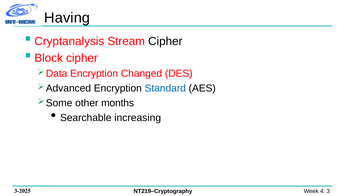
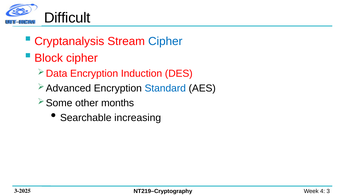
Having: Having -> Difficult (67, 18)
Cipher colour: black -> blue (165, 41)
Changed: Changed -> Induction (142, 74)
